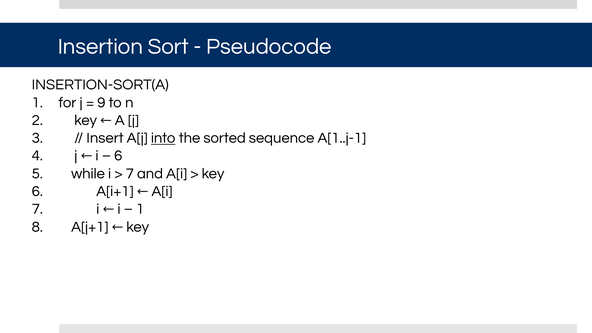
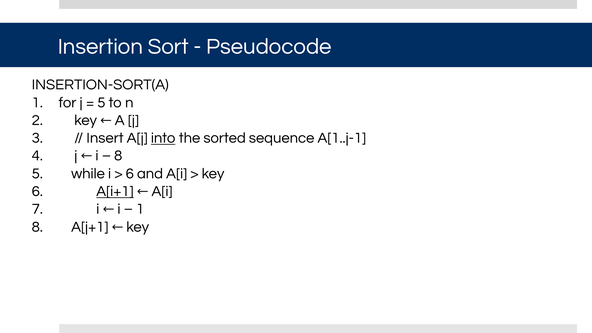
9: 9 -> 5 (101, 102)
6: 6 -> 8 (118, 156)
7: 7 -> 6 (130, 173)
A[i+1 underline: none -> present (115, 191)
